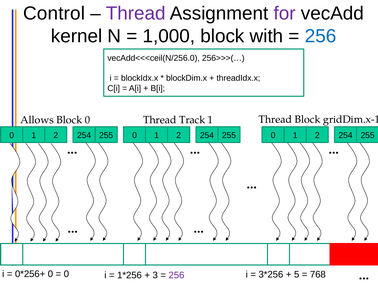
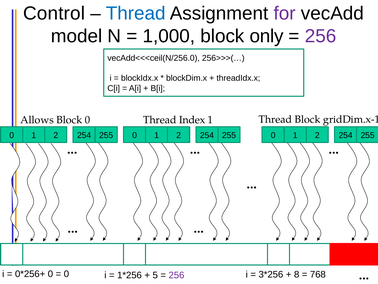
Thread colour: purple -> blue (136, 13)
kernel: kernel -> model (77, 36)
with: with -> only (267, 36)
256 colour: blue -> purple (321, 36)
Track: Track -> Index (192, 120)
3: 3 -> 5 (155, 275)
5: 5 -> 8 (297, 274)
